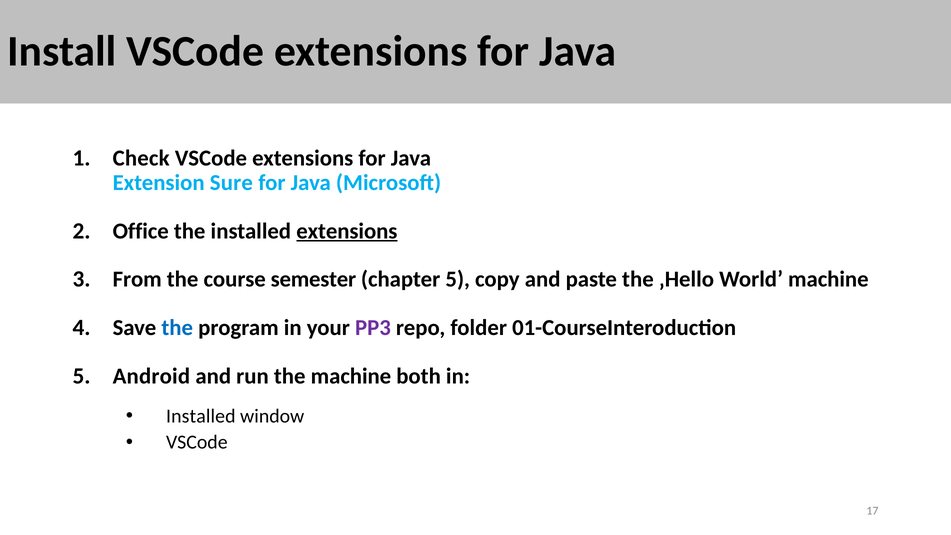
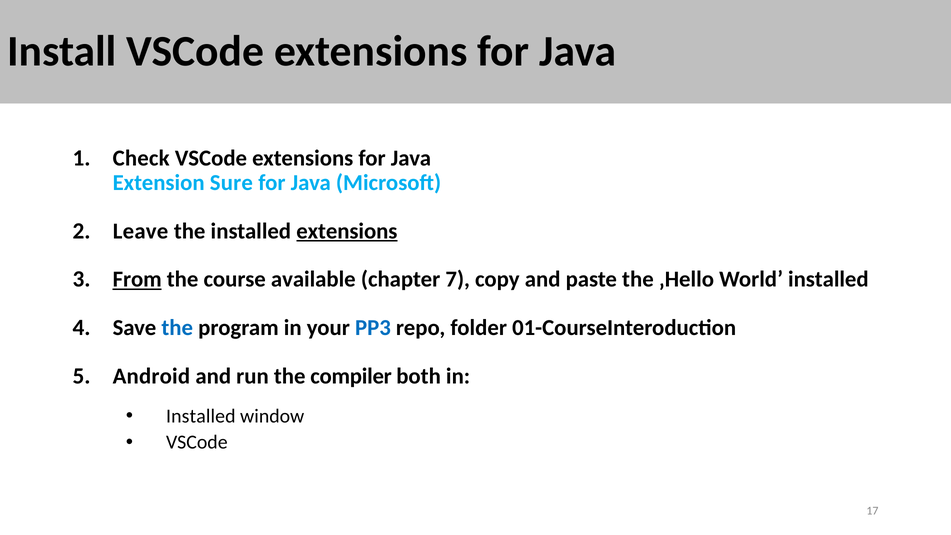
Office: Office -> Leave (141, 231)
From underline: none -> present (137, 279)
semester: semester -> available (313, 279)
chapter 5: 5 -> 7 (458, 279)
World machine: machine -> installed (828, 279)
PP3 colour: purple -> blue (373, 328)
the machine: machine -> compiler (351, 376)
